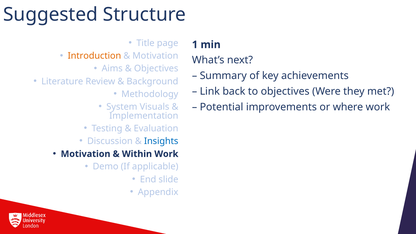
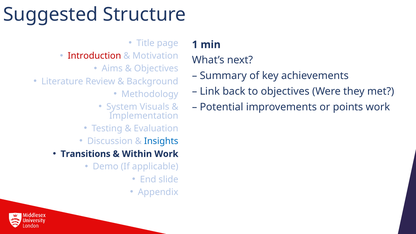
Introduction colour: orange -> red (94, 56)
where: where -> points (348, 107)
Motivation: Motivation -> Transitions (86, 154)
